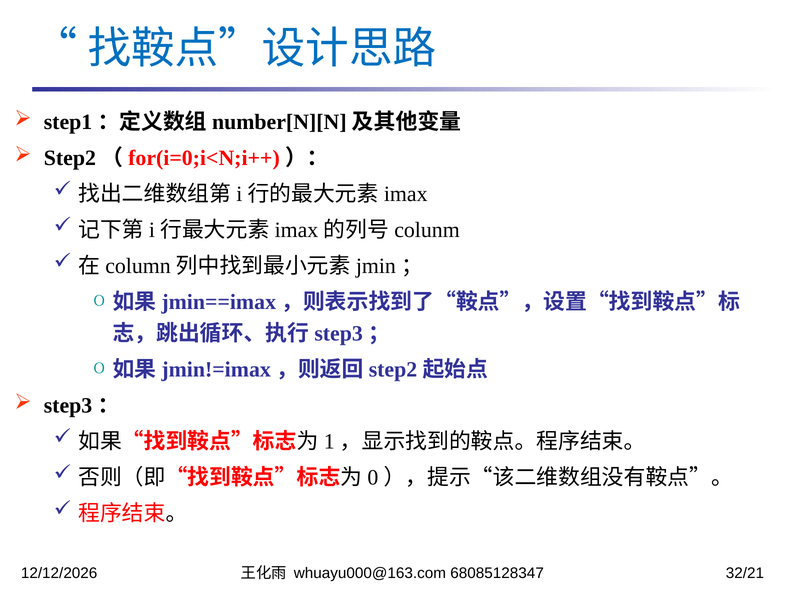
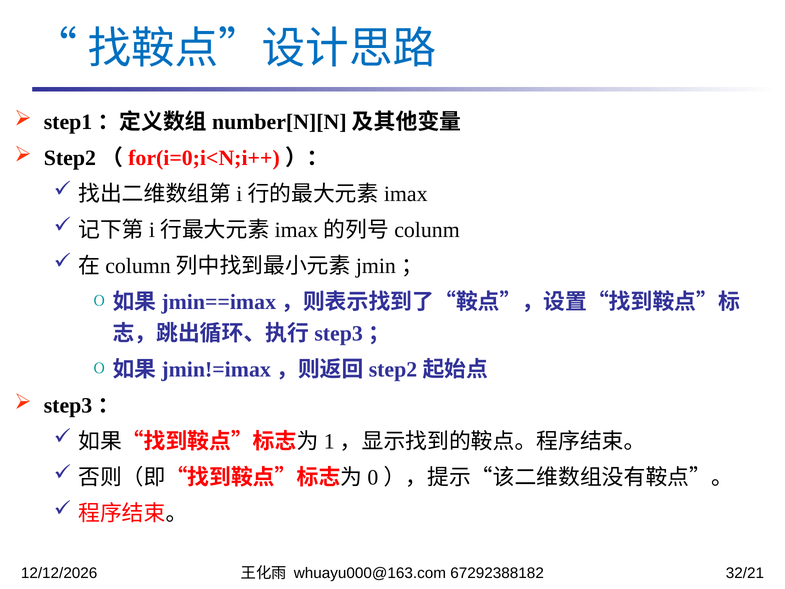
68085128347: 68085128347 -> 67292388182 (497, 573)
